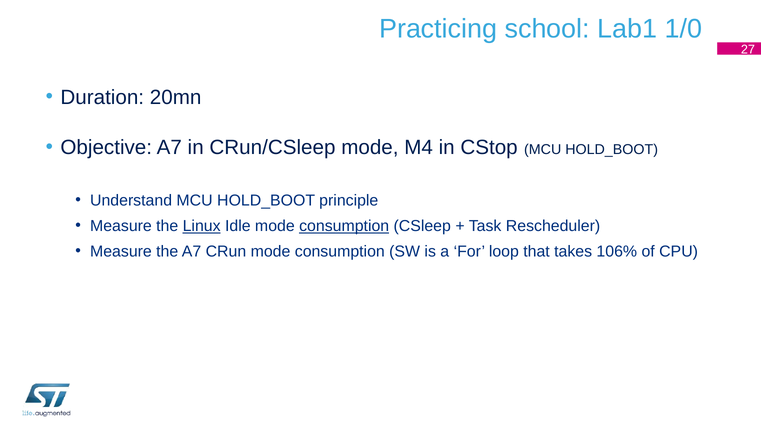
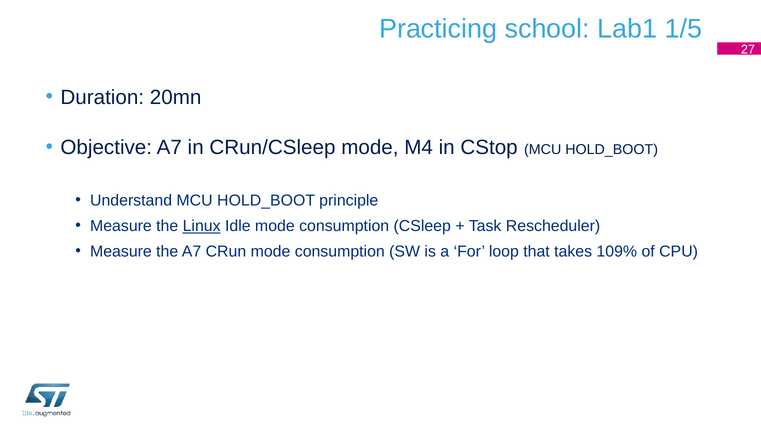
1/0: 1/0 -> 1/5 (683, 29)
consumption underline: present -> none (344, 226)
106%: 106% -> 109% (617, 252)
